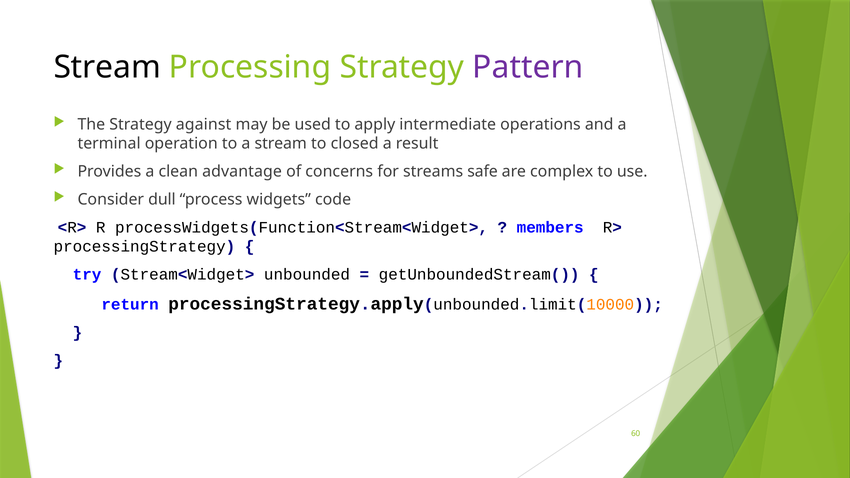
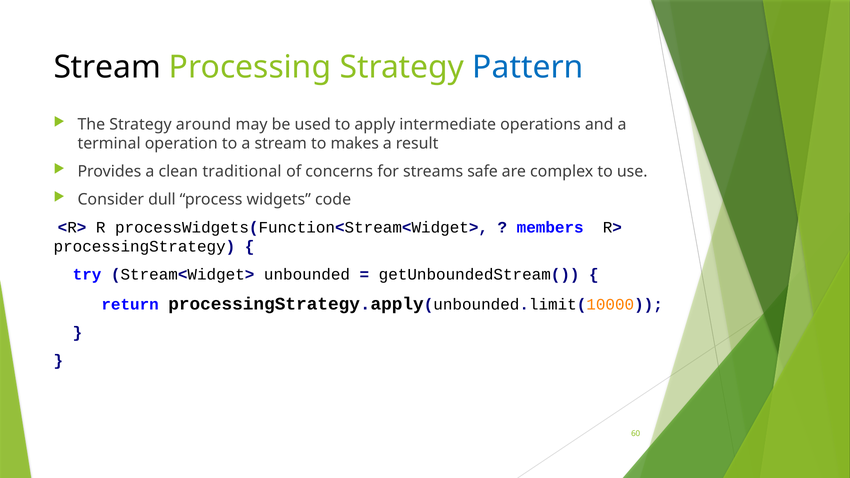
Pattern colour: purple -> blue (528, 67)
against: against -> around (204, 124)
closed: closed -> makes (355, 143)
advantage: advantage -> traditional (242, 171)
